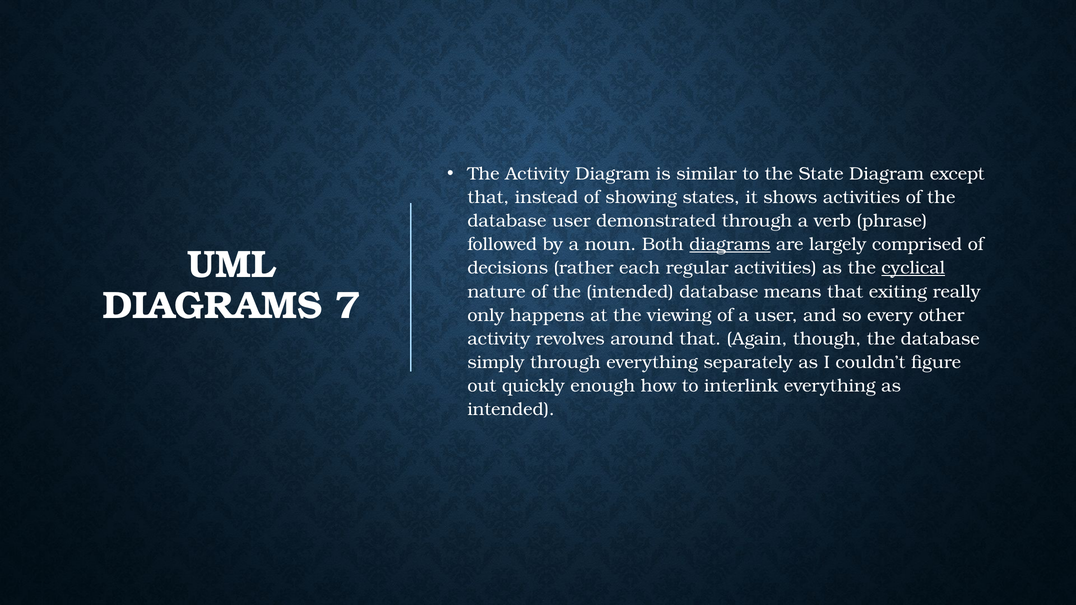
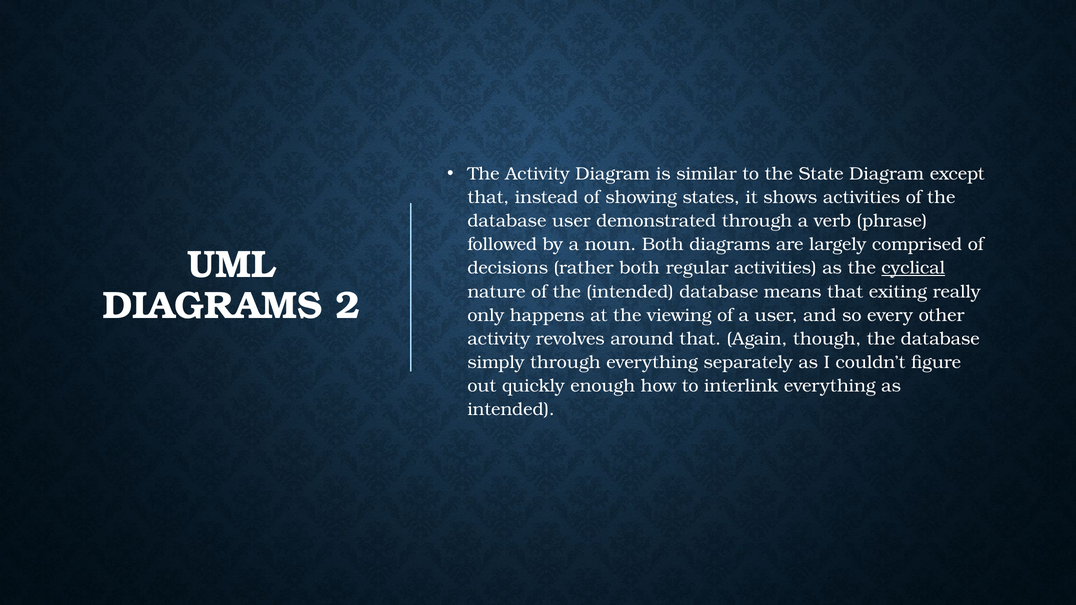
diagrams underline: present -> none (730, 245)
rather each: each -> both (640, 268)
7: 7 -> 2 (348, 306)
